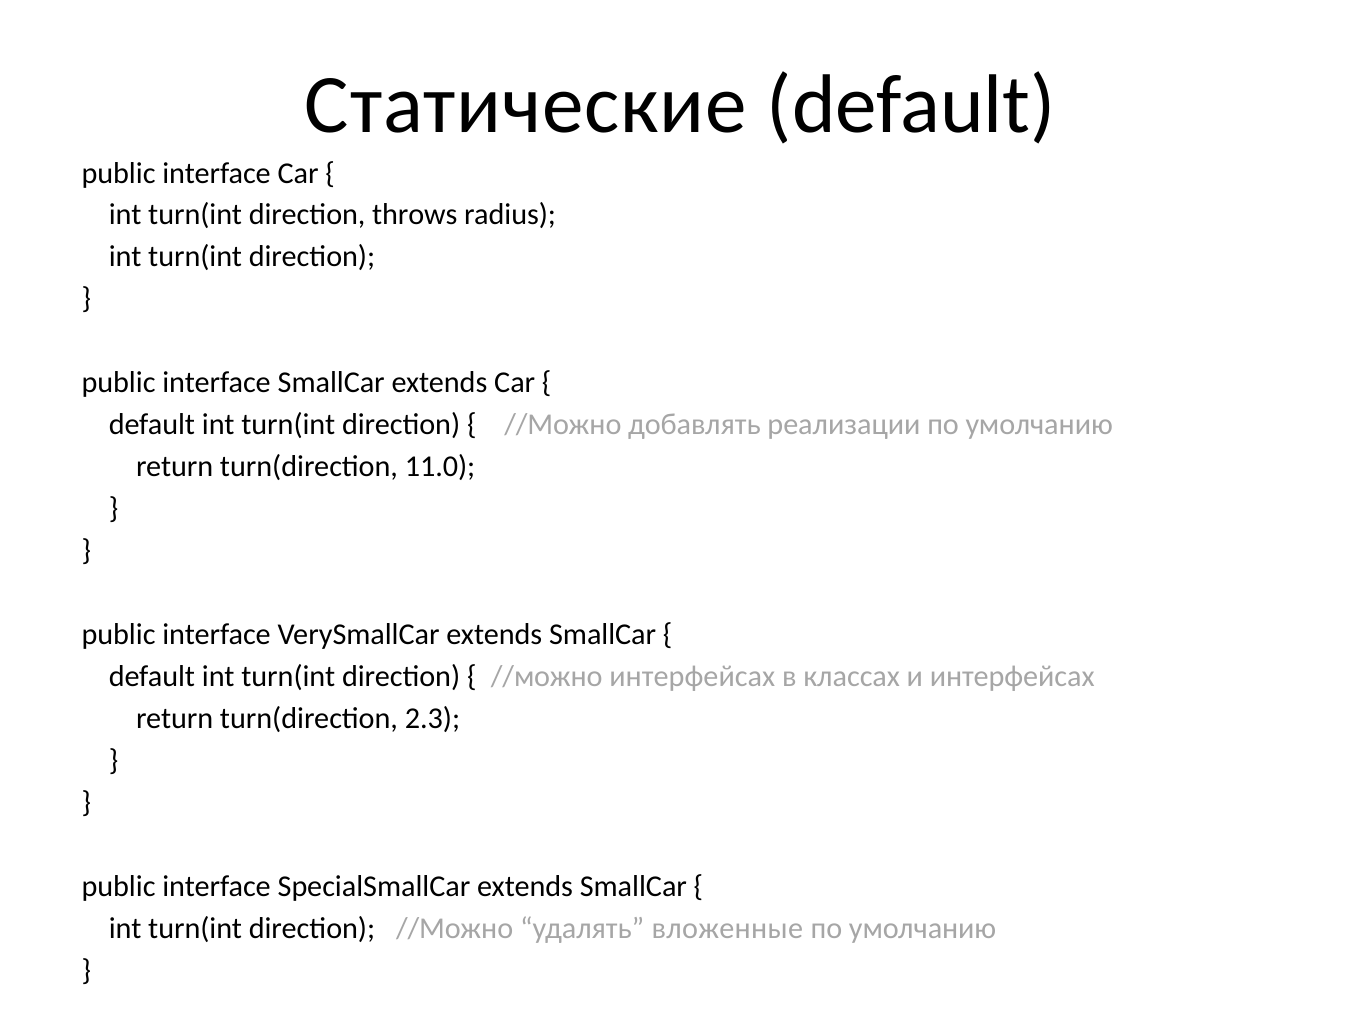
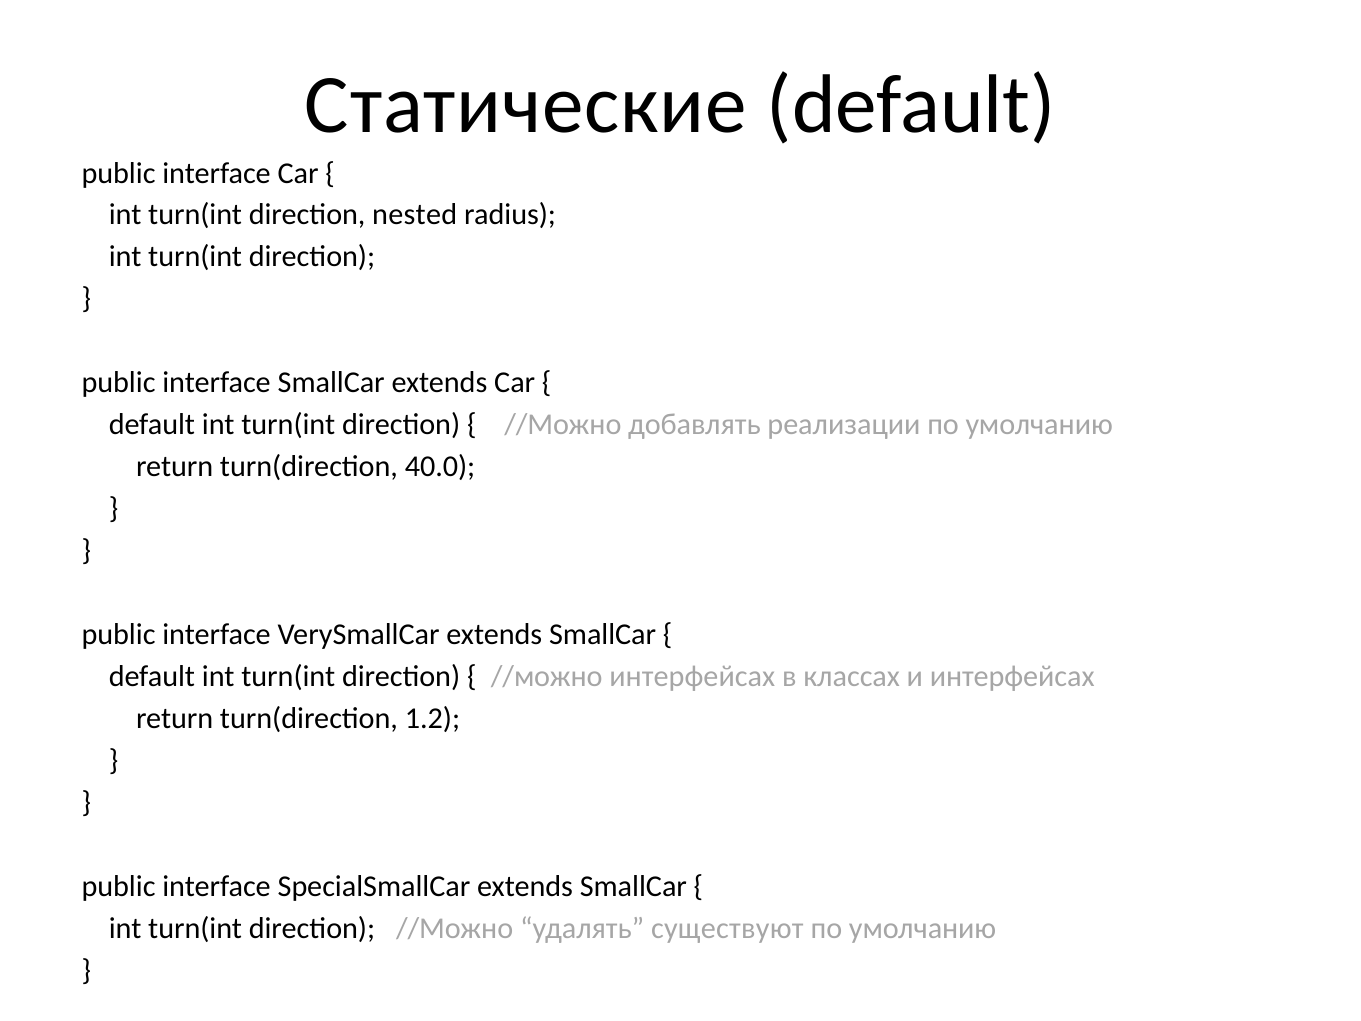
throws: throws -> nested (415, 215)
11.0: 11.0 -> 40.0 (440, 467)
2.3: 2.3 -> 1.2 (432, 718)
вложенные: вложенные -> существуют (727, 928)
